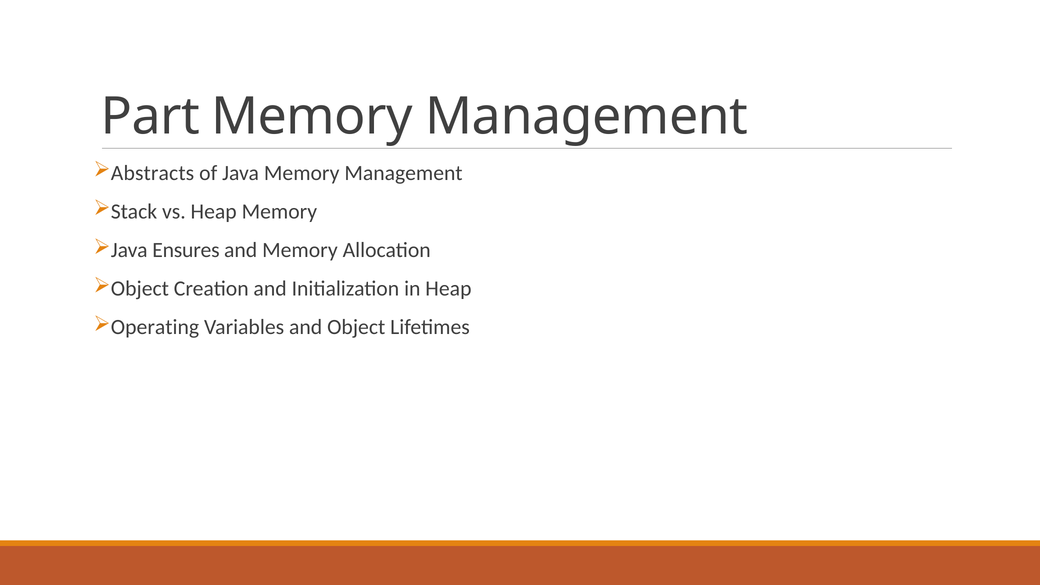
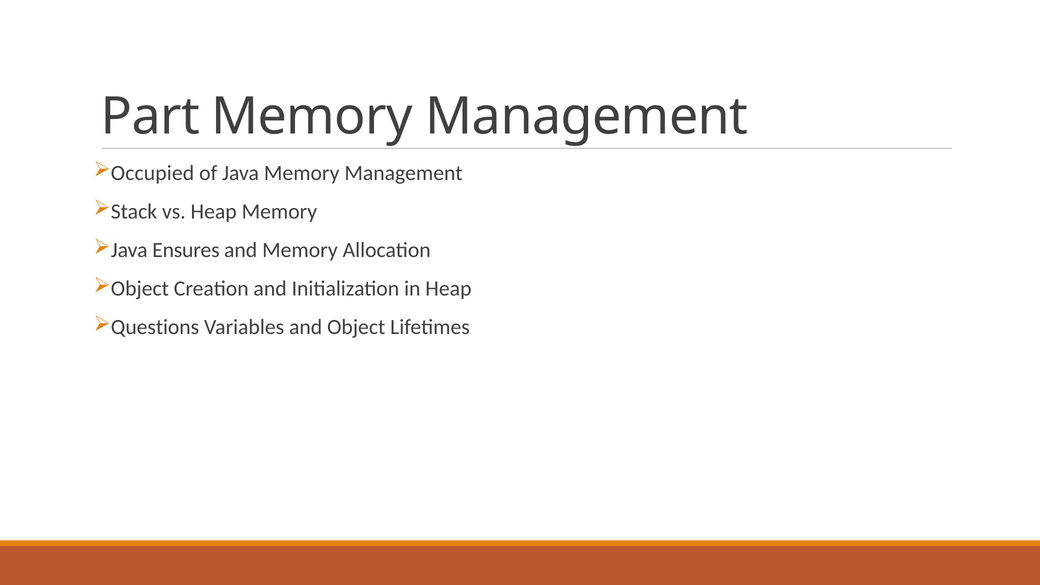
Abstracts: Abstracts -> Occupied (153, 173)
Operating: Operating -> Questions (155, 327)
